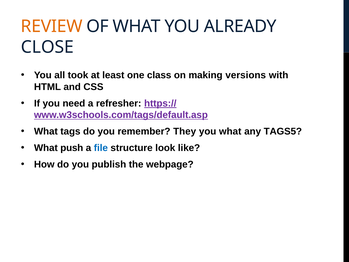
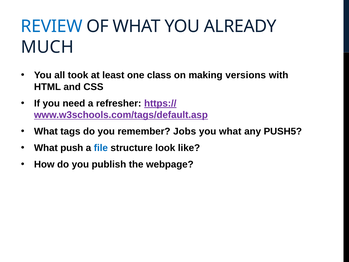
REVIEW colour: orange -> blue (52, 26)
CLOSE: CLOSE -> MUCH (47, 47)
They: They -> Jobs (185, 131)
TAGS5: TAGS5 -> PUSH5 (283, 131)
